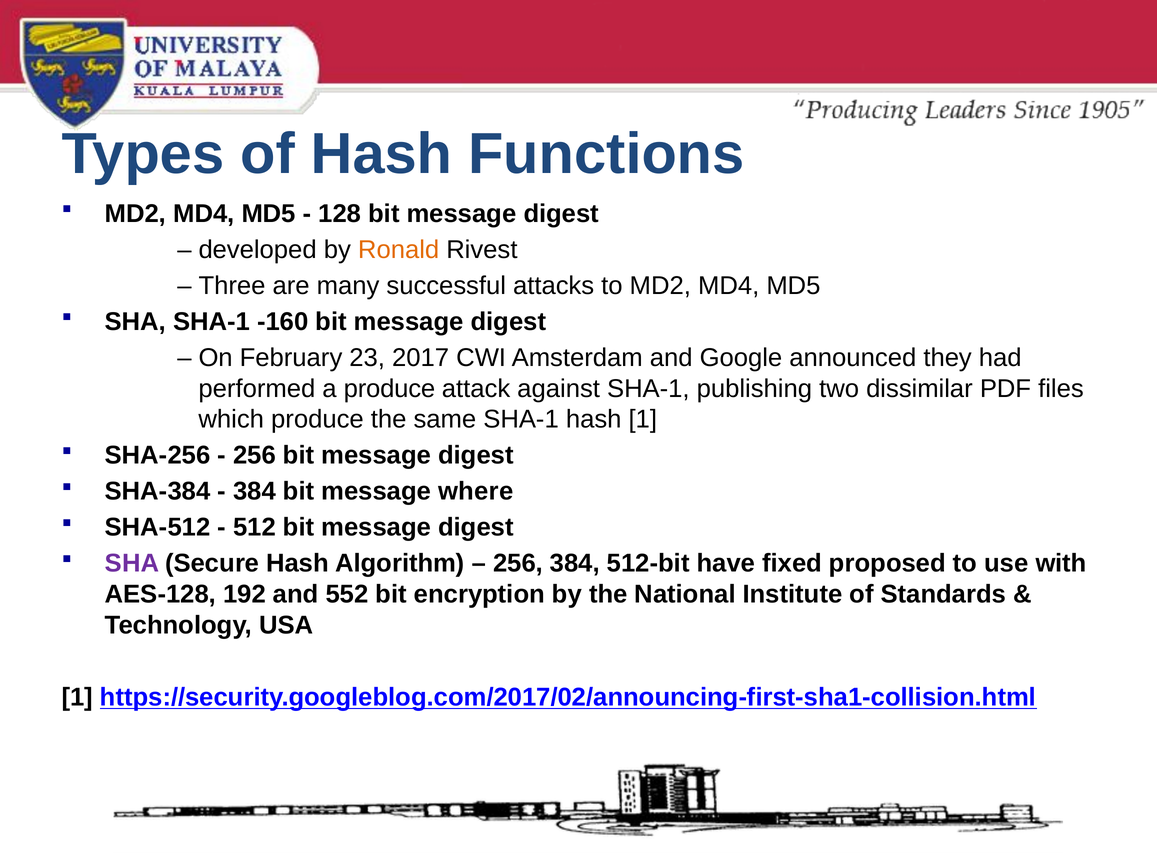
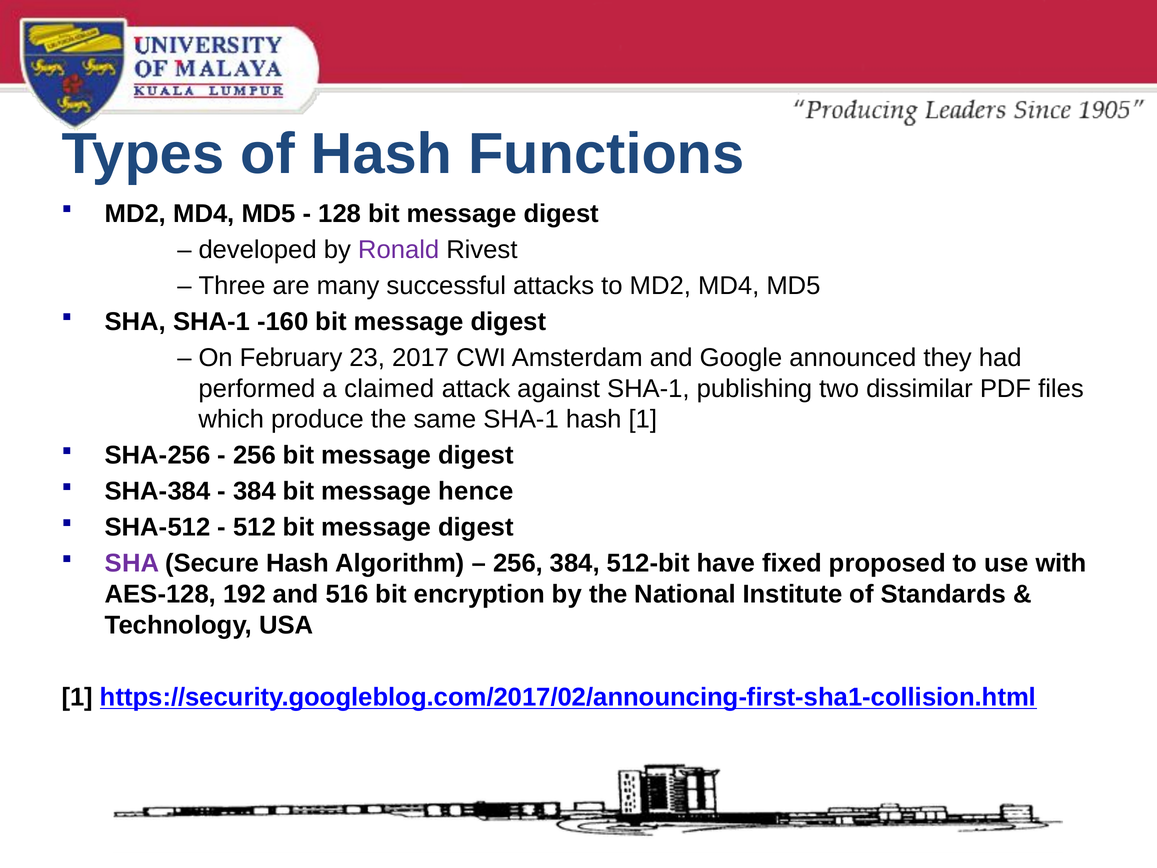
Ronald colour: orange -> purple (399, 250)
a produce: produce -> claimed (389, 388)
where: where -> hence (476, 491)
552: 552 -> 516 (347, 594)
